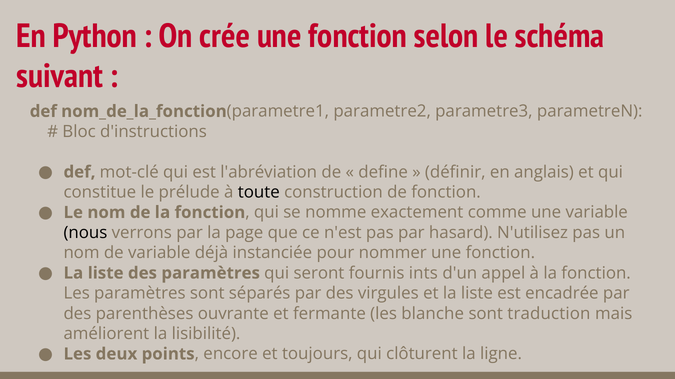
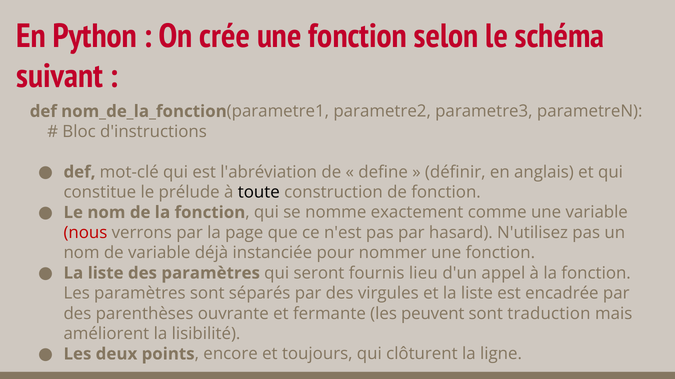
nous colour: black -> red (85, 233)
ints: ints -> lieu (423, 274)
blanche: blanche -> peuvent (433, 314)
